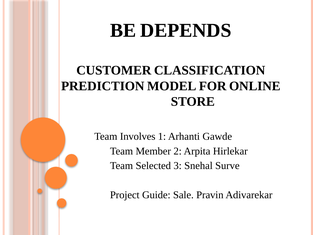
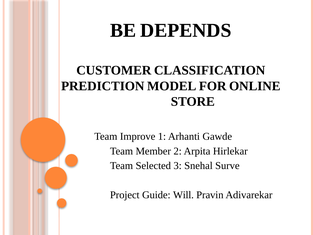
Involves: Involves -> Improve (138, 136)
Sale: Sale -> Will (183, 195)
